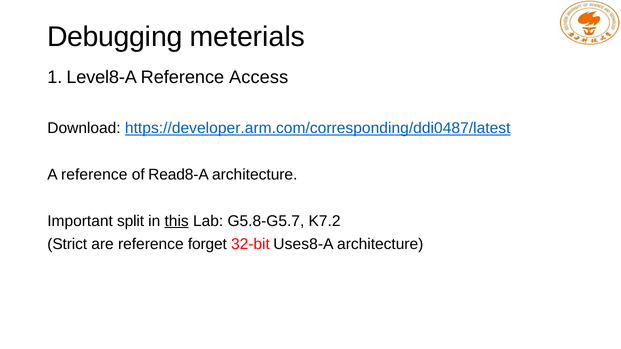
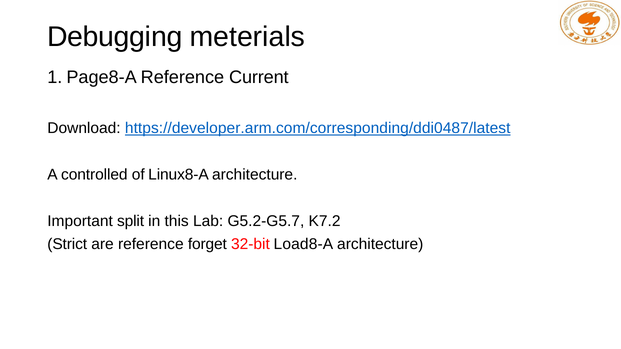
Level8-A: Level8-A -> Page8-A (102, 77)
Access: Access -> Current (259, 77)
A reference: reference -> controlled (94, 175)
Read8-A: Read8-A -> Linux8-A (178, 175)
this underline: present -> none (177, 221)
G5.8-G5.7: G5.8-G5.7 -> G5.2-G5.7 (266, 221)
Uses8-A: Uses8-A -> Load8-A (303, 244)
